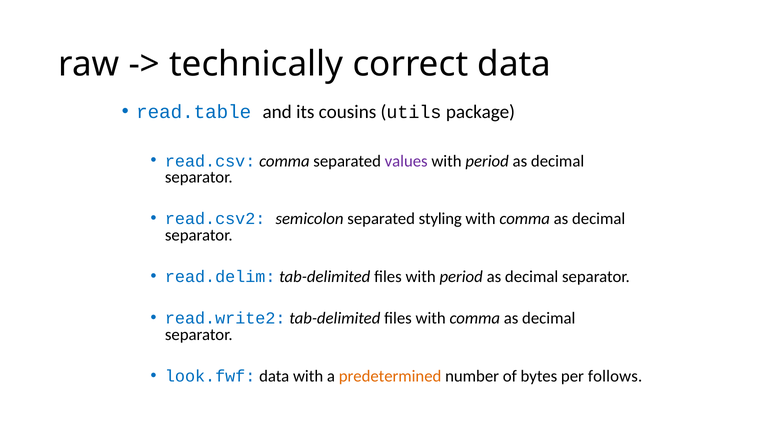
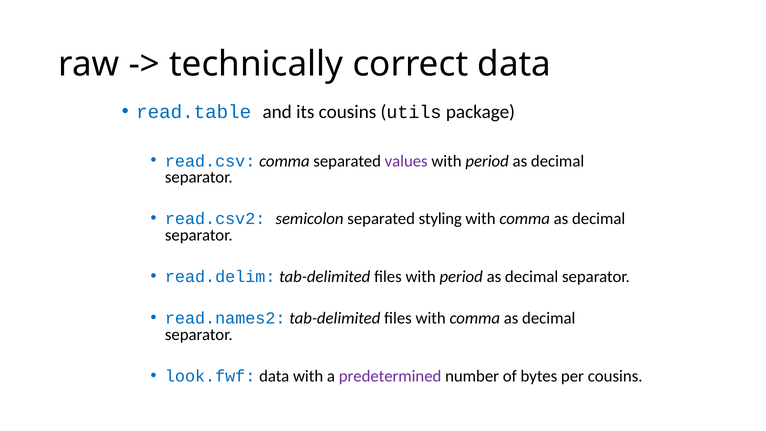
read.write2: read.write2 -> read.names2 (225, 318)
predetermined colour: orange -> purple (390, 376)
per follows: follows -> cousins (615, 376)
